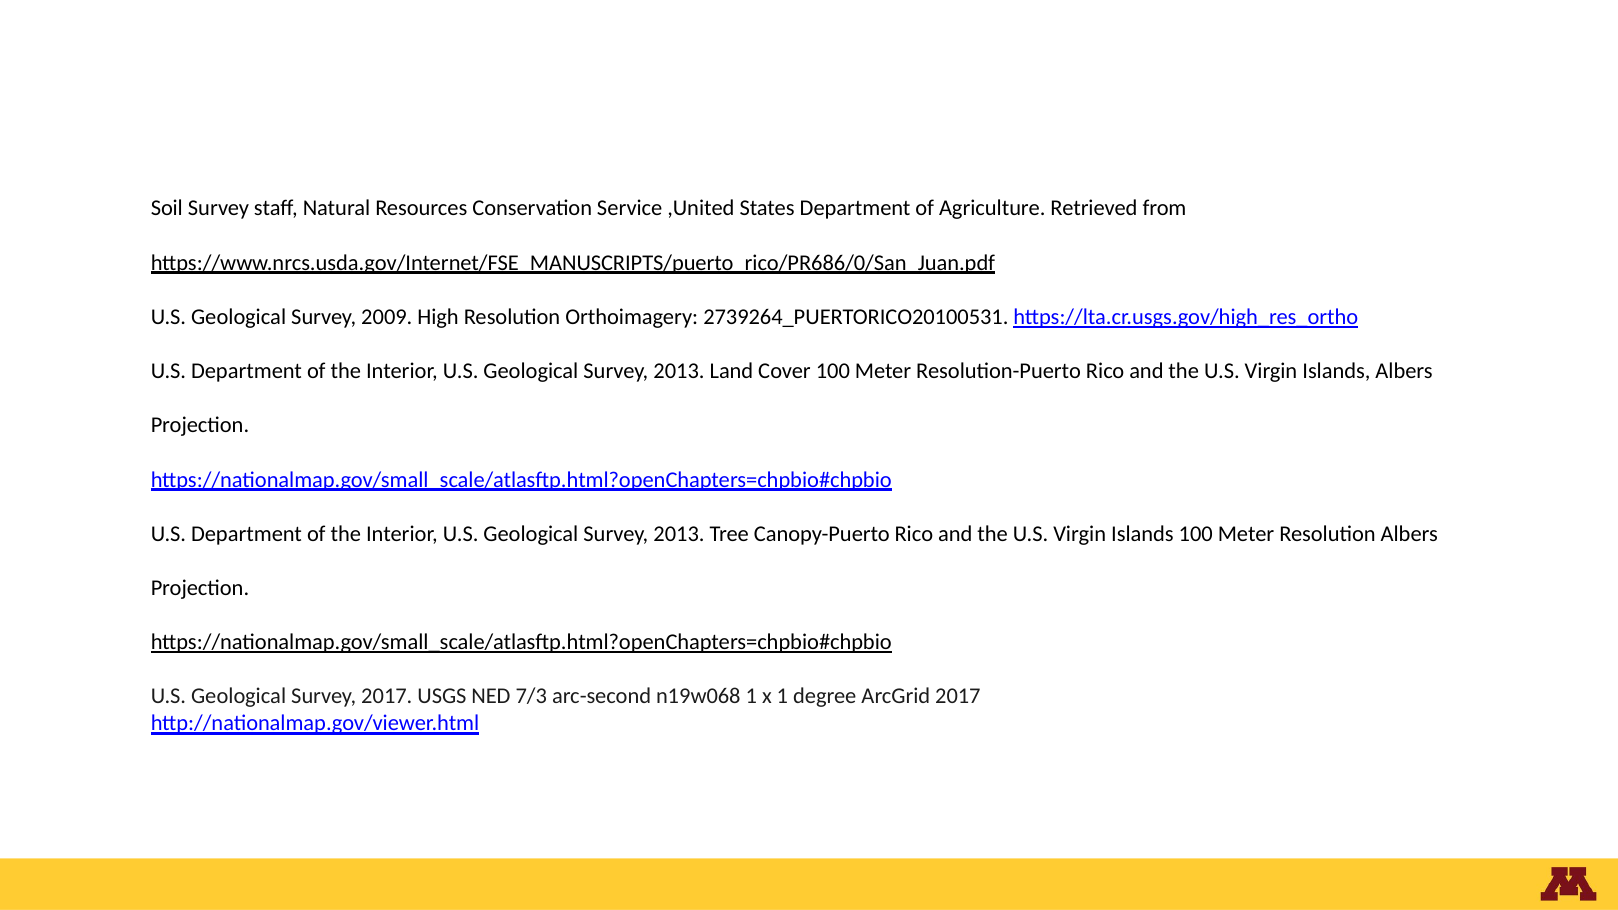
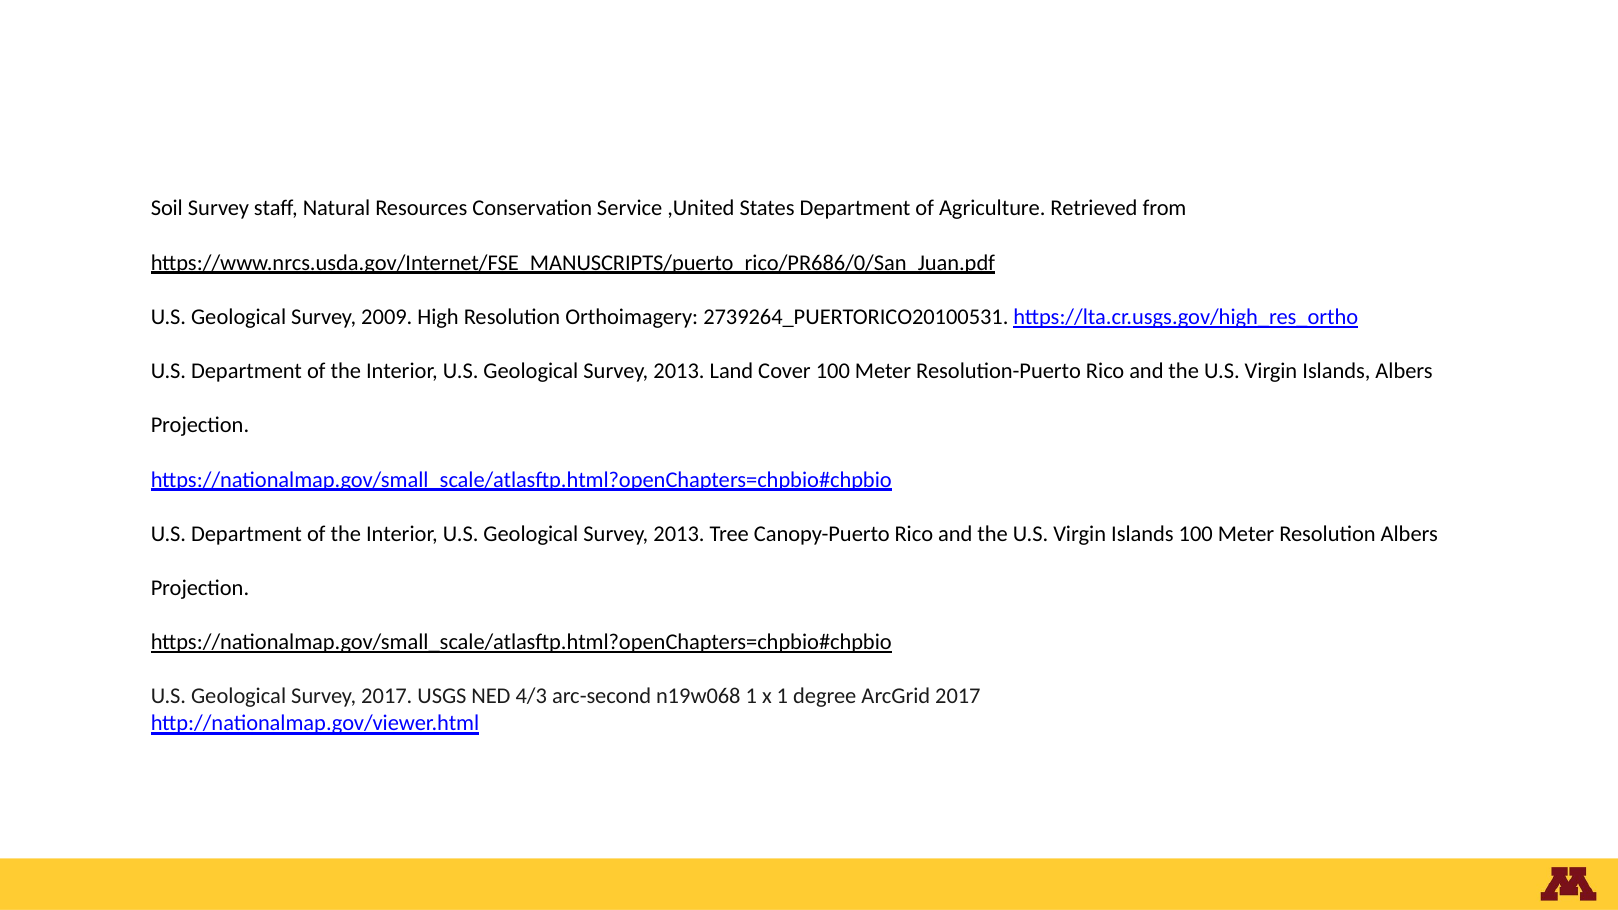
7/3: 7/3 -> 4/3 (531, 697)
